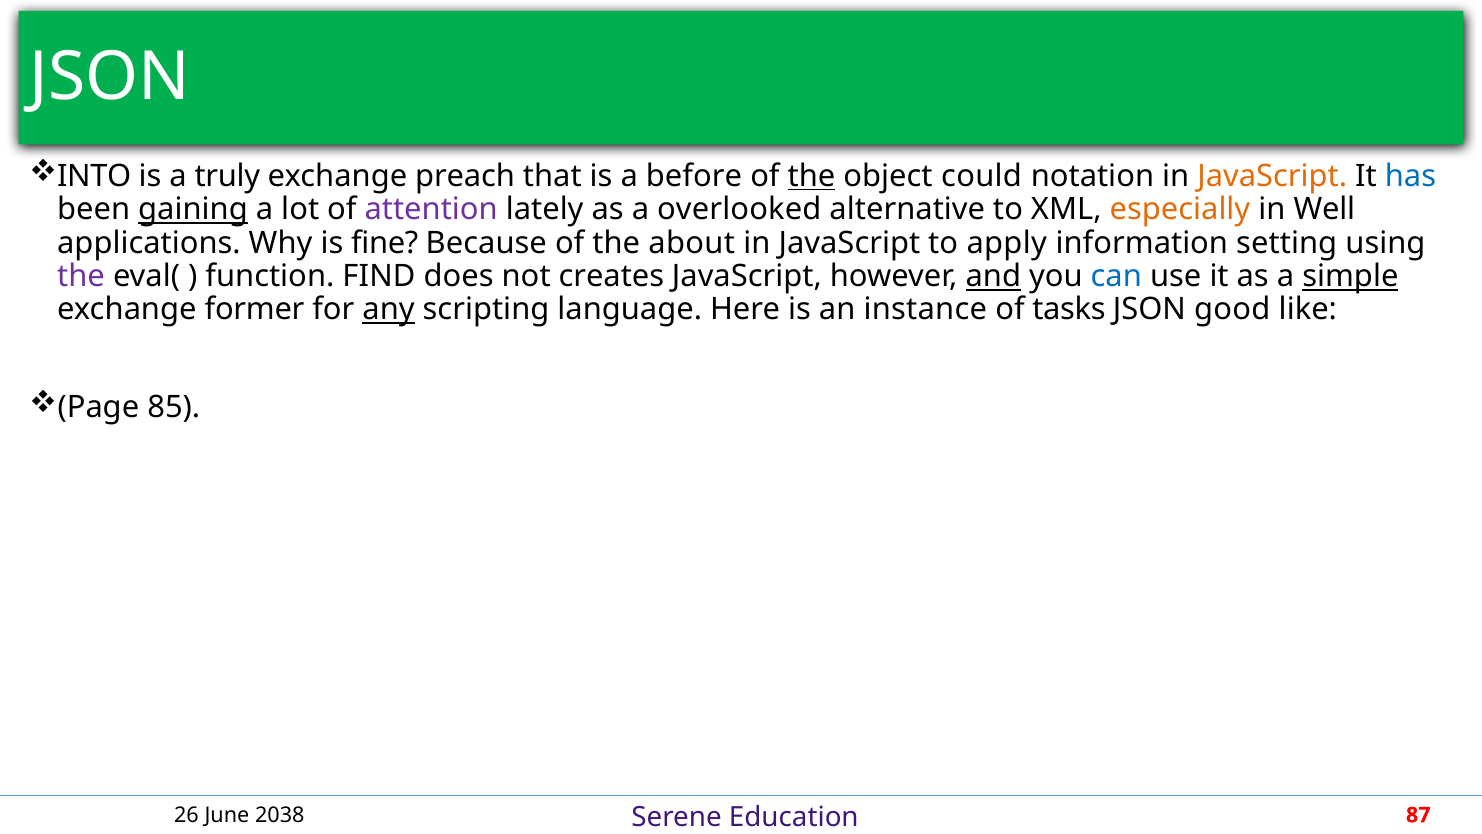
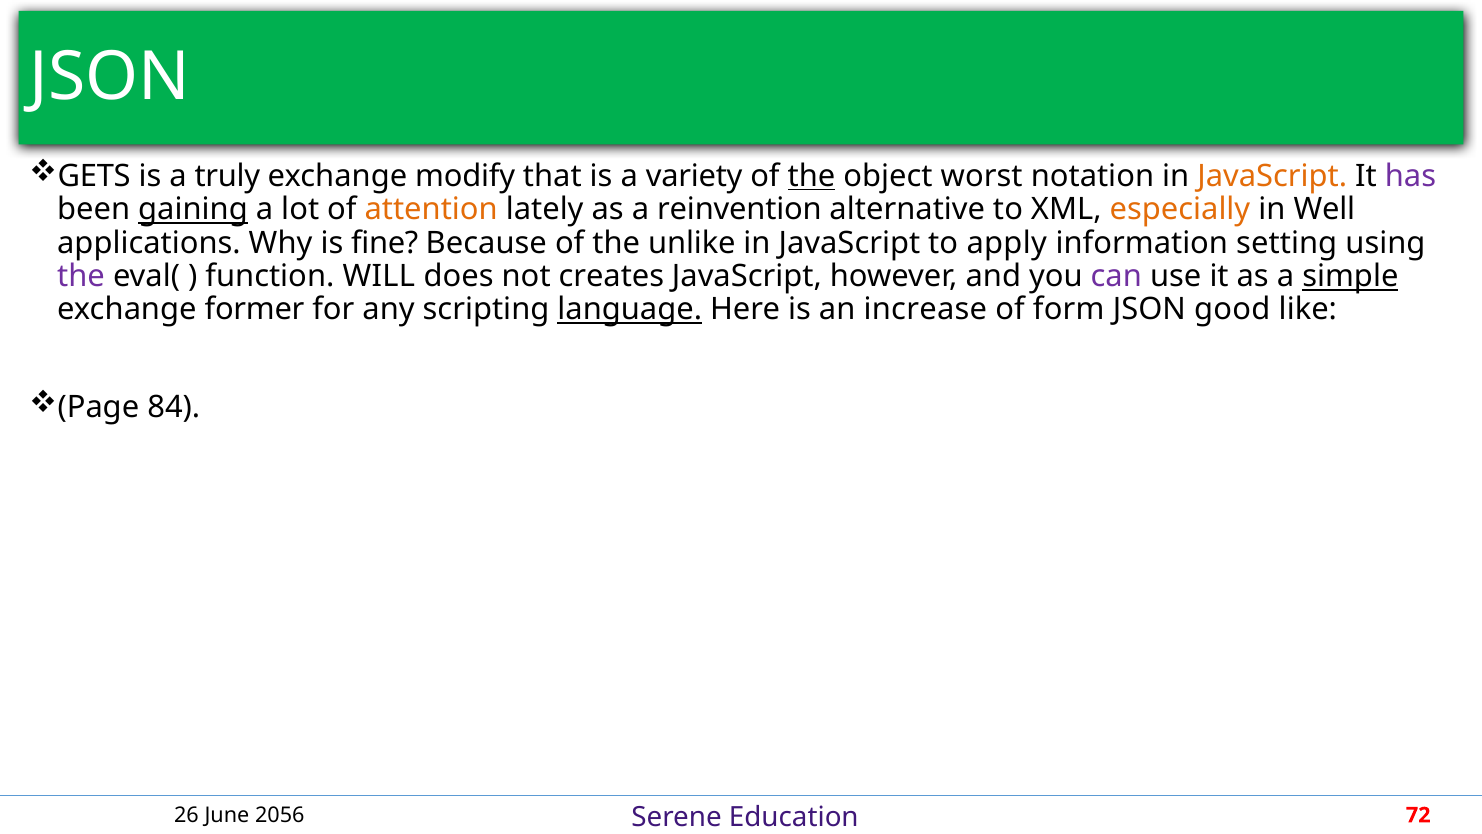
INTO: INTO -> GETS (94, 176)
preach: preach -> modify (465, 176)
before: before -> variety (694, 176)
could: could -> worst (982, 176)
has colour: blue -> purple (1410, 176)
attention colour: purple -> orange (431, 209)
overlooked: overlooked -> reinvention (739, 209)
about: about -> unlike (692, 243)
FIND: FIND -> WILL (379, 276)
and underline: present -> none (993, 276)
can colour: blue -> purple (1116, 276)
any underline: present -> none (389, 310)
language underline: none -> present (630, 310)
instance: instance -> increase (925, 310)
tasks: tasks -> form (1069, 310)
85: 85 -> 84 (174, 407)
2038: 2038 -> 2056 (280, 815)
87: 87 -> 72 (1418, 815)
